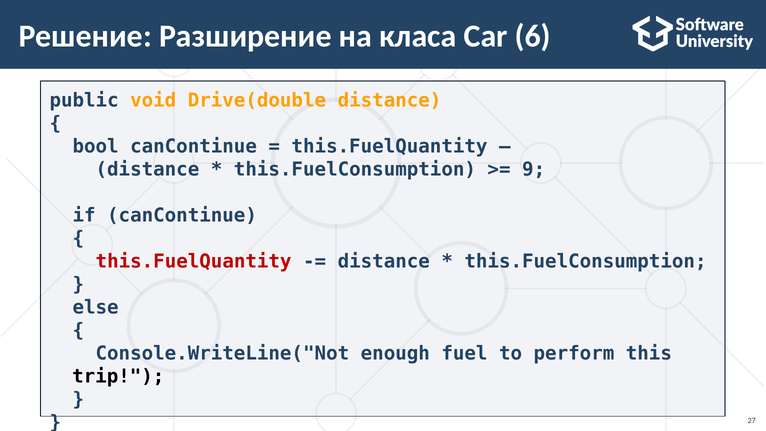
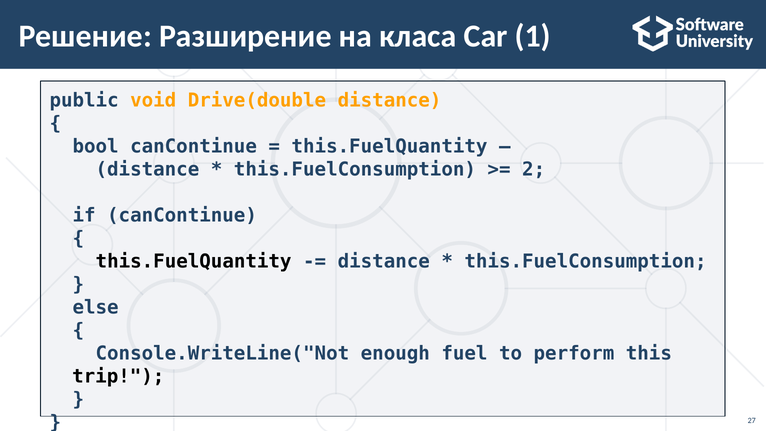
6: 6 -> 1 (533, 36)
9: 9 -> 2 (534, 169)
this.FuelQuantity colour: red -> black (194, 261)
